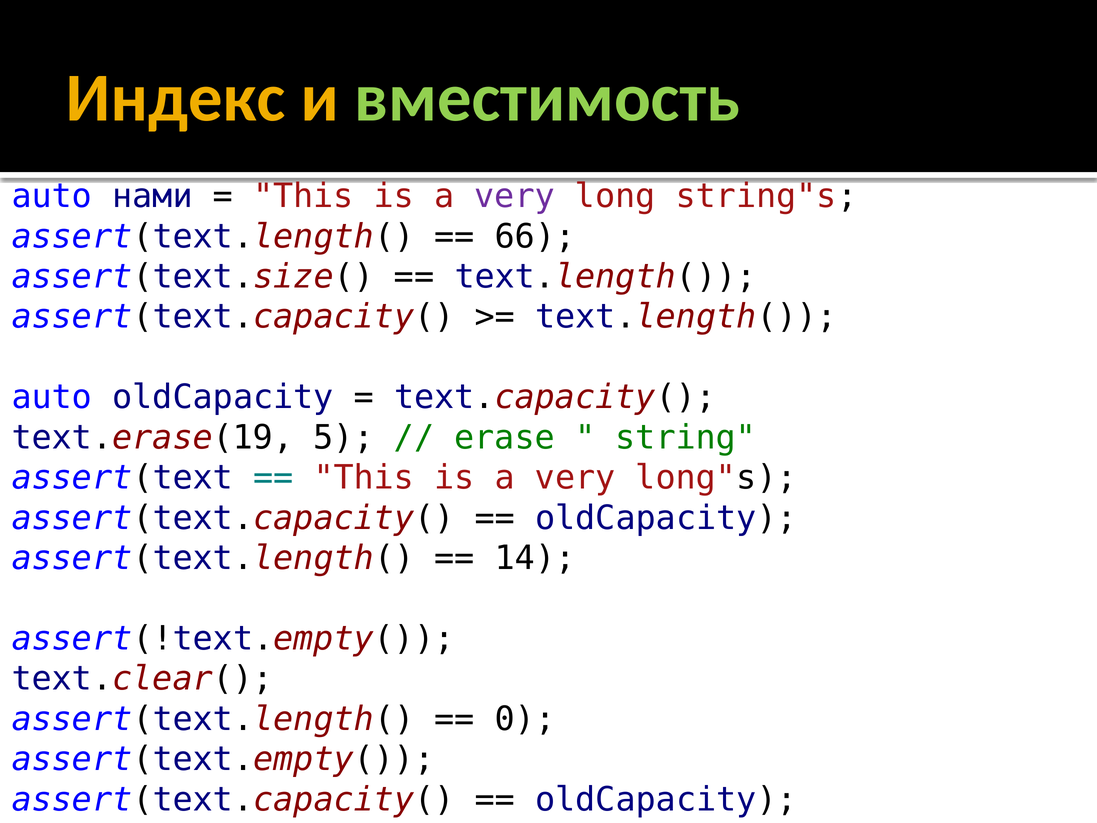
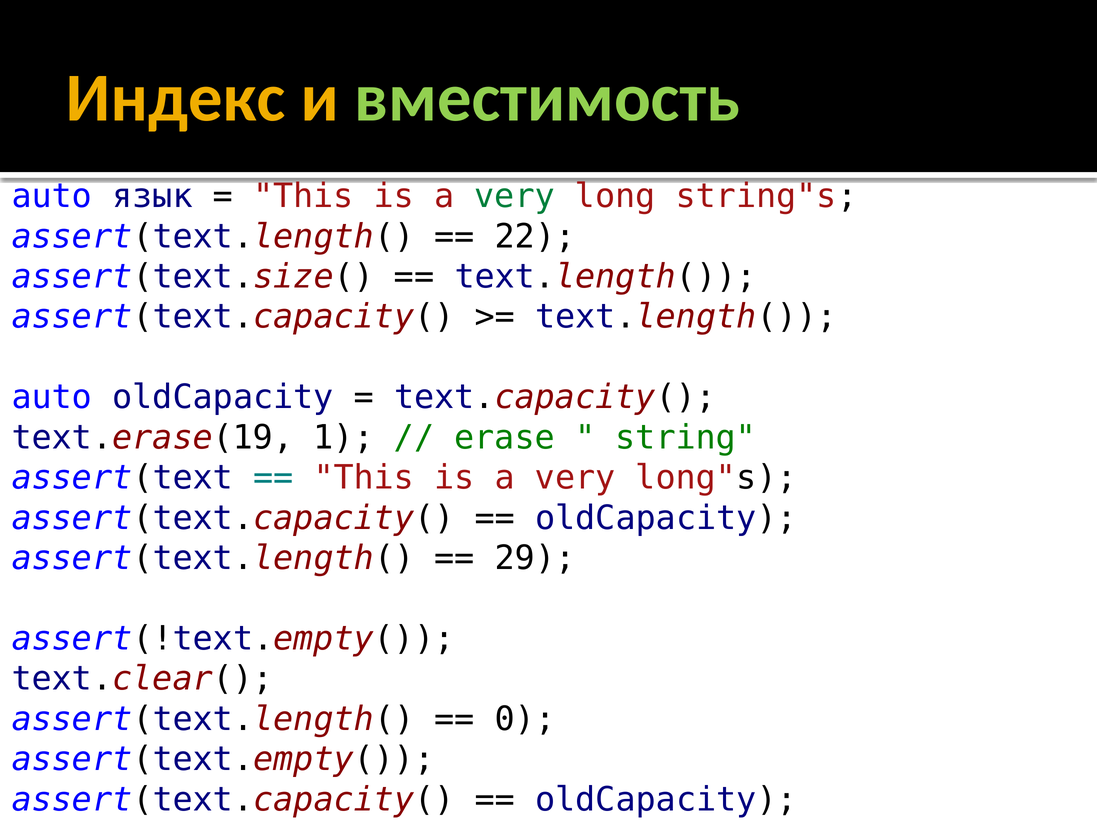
нами: нами -> язык (153, 196)
very colour: purple -> green (515, 196)
66: 66 -> 22 (535, 236)
5: 5 -> 1 (344, 437)
14: 14 -> 29 (535, 558)
